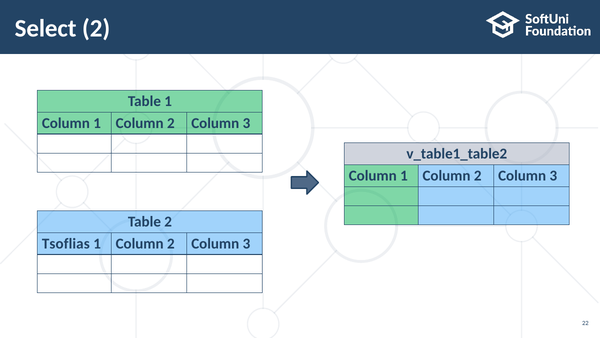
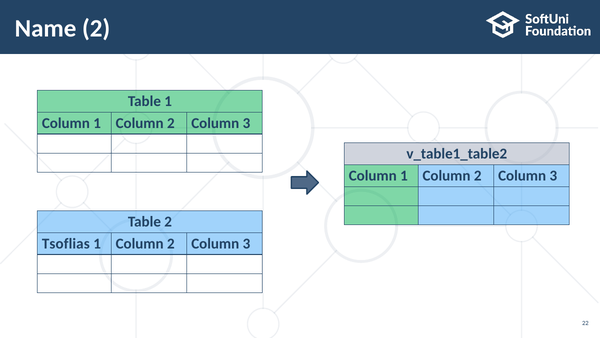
Select: Select -> Name (46, 28)
